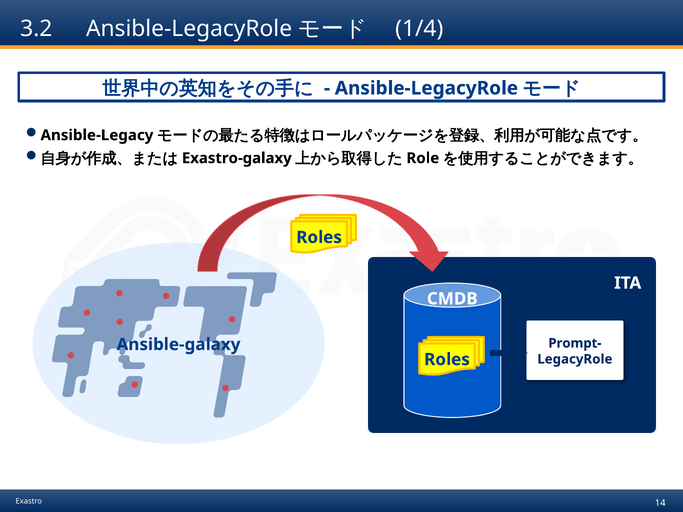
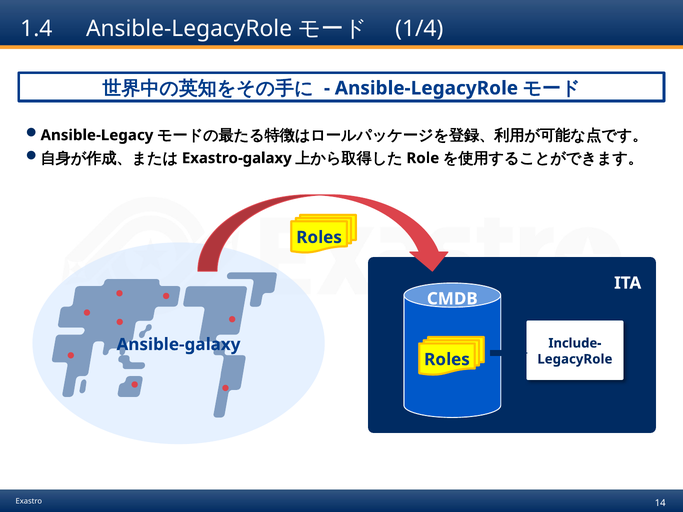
3.2: 3.2 -> 1.4 (36, 29)
Prompt-: Prompt- -> Include- (575, 343)
